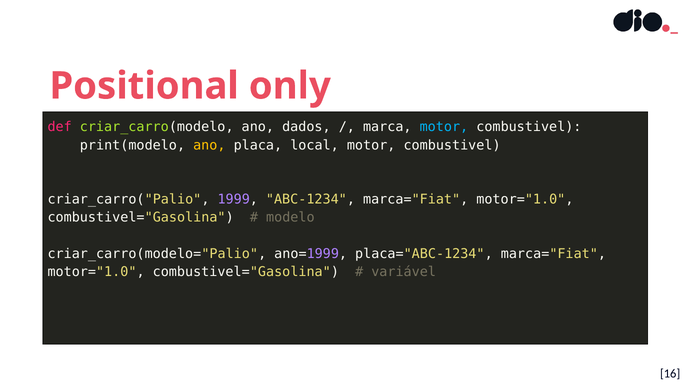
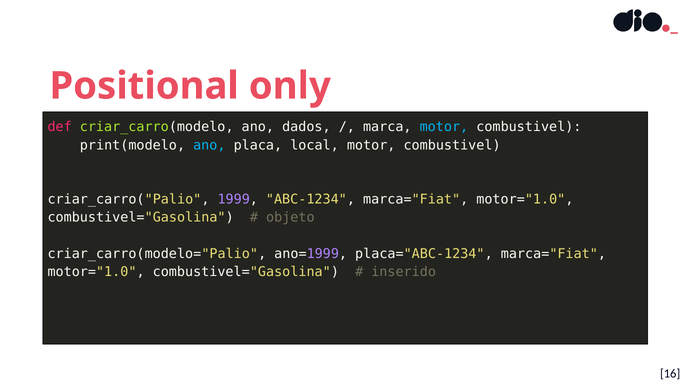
ano colour: yellow -> light blue (209, 145)
modelo: modelo -> objeto (290, 218)
variável: variável -> inserido (404, 272)
